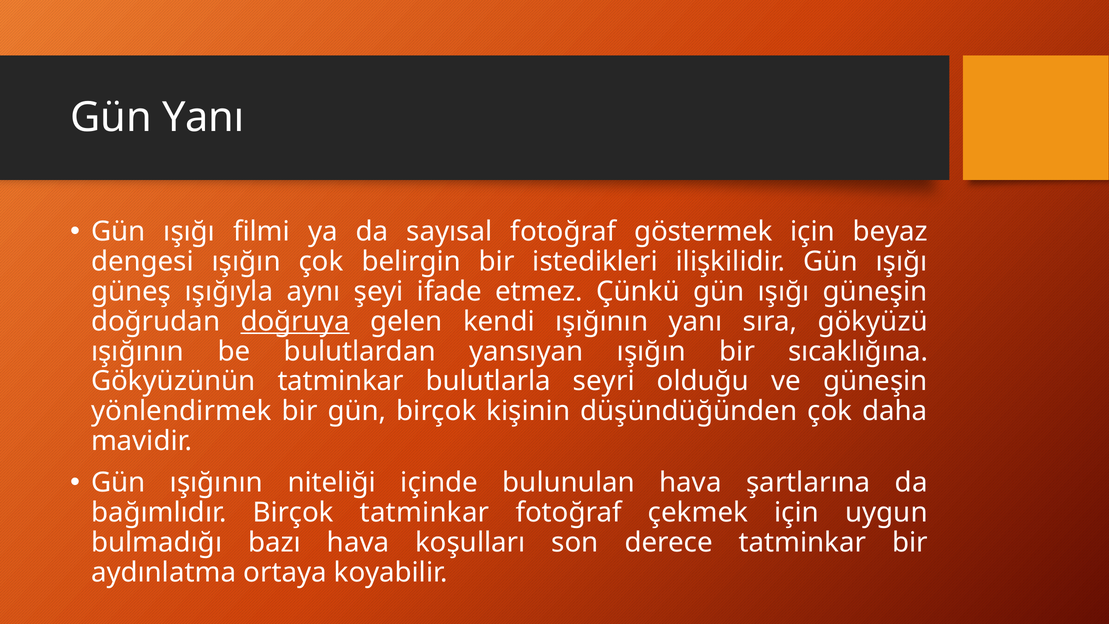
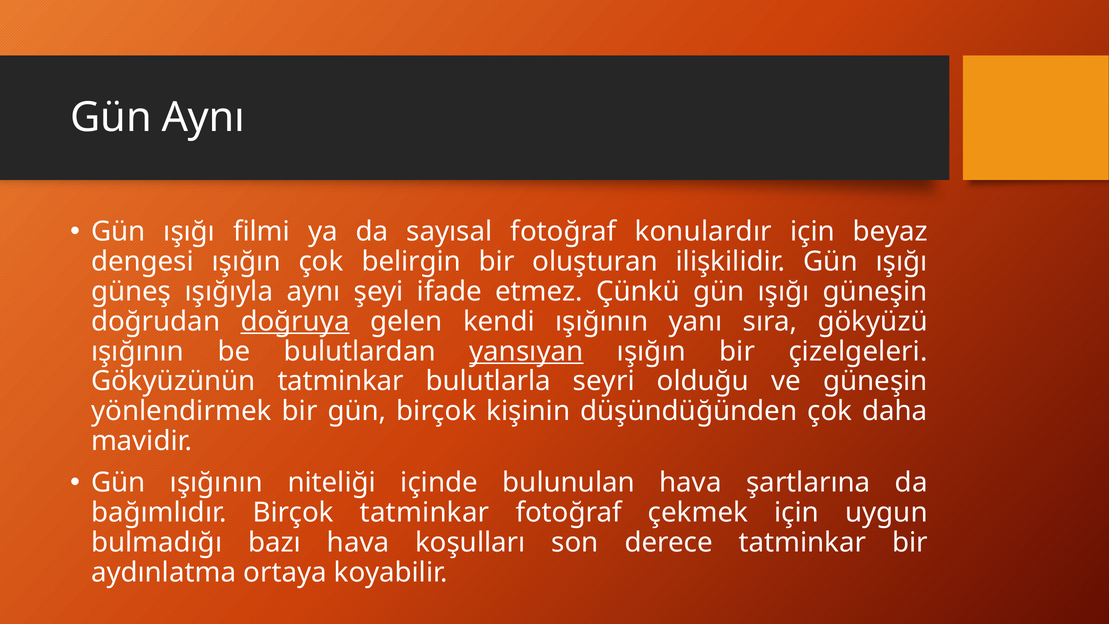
Gün Yanı: Yanı -> Aynı (203, 117)
göstermek: göstermek -> konulardır (703, 232)
istedikleri: istedikleri -> oluşturan (595, 261)
yansıyan underline: none -> present (526, 351)
sıcaklığına: sıcaklığına -> çizelgeleri (858, 351)
